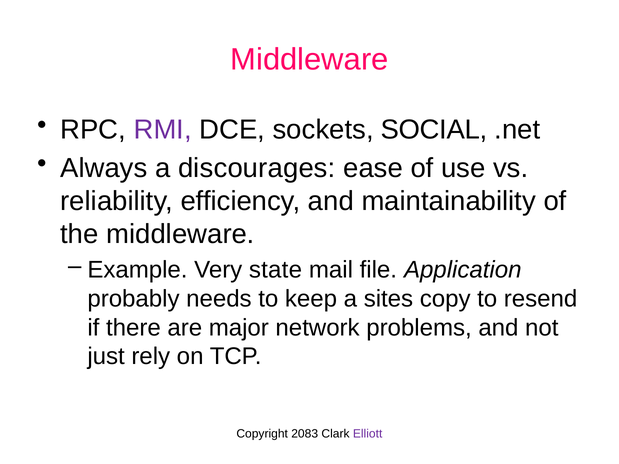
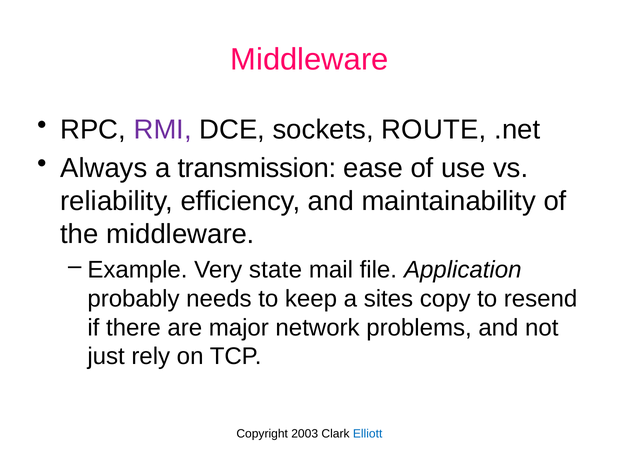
SOCIAL: SOCIAL -> ROUTE (434, 130)
discourages: discourages -> transmission (257, 168)
2083: 2083 -> 2003 (305, 434)
Elliott colour: purple -> blue (368, 434)
